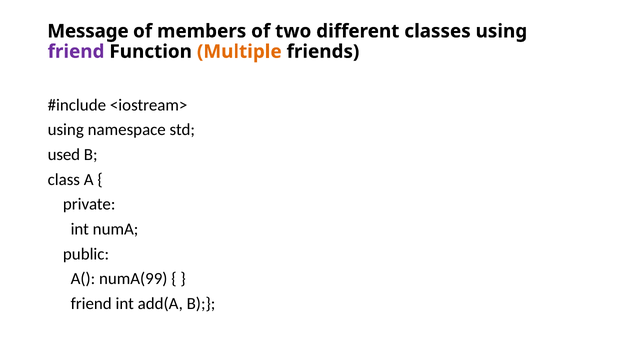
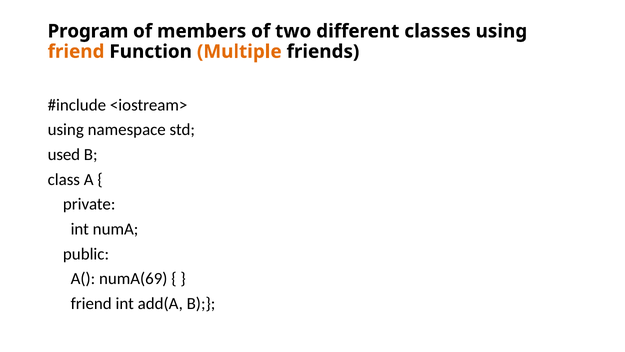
Message: Message -> Program (88, 31)
friend colour: purple -> orange (76, 52)
numA(99: numA(99 -> numA(69 (133, 278)
